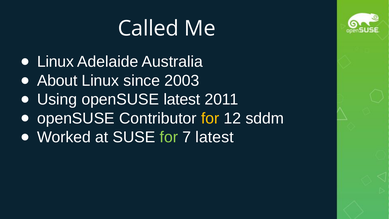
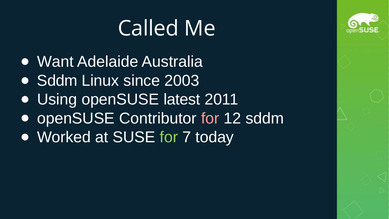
Linux: Linux -> Want (55, 62)
About: About -> Sddm (57, 81)
for colour: yellow -> pink (210, 118)
7 latest: latest -> today (215, 137)
